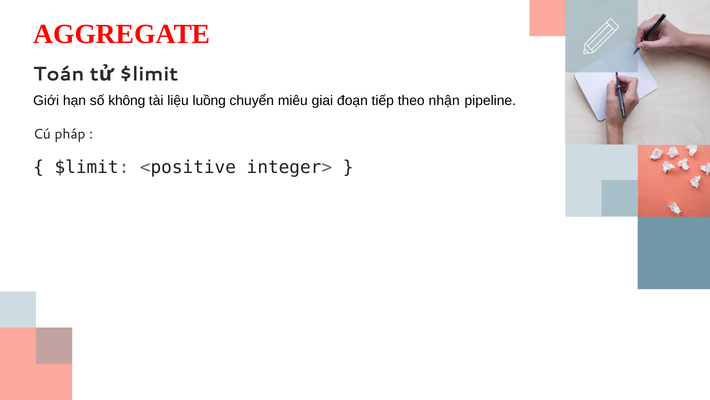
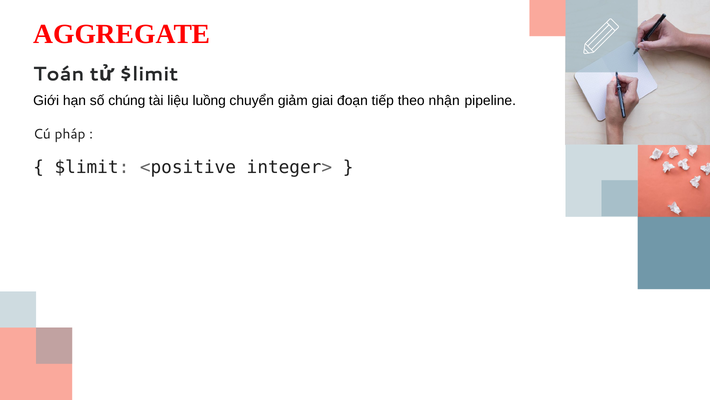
không: không -> chúng (127, 101)
miêu: miêu -> giảm (293, 101)
